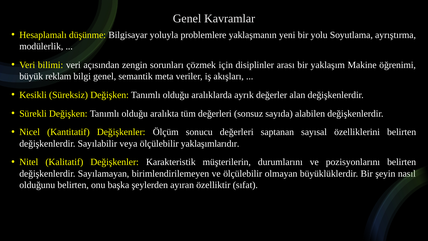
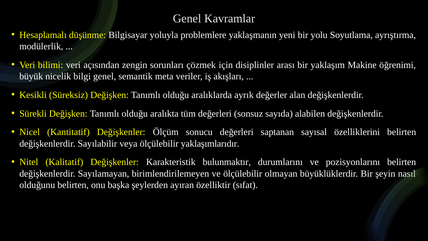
reklam: reklam -> nicelik (58, 76)
müşterilerin: müşterilerin -> bulunmaktır (227, 162)
